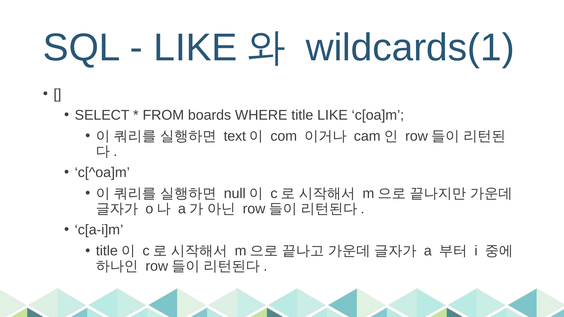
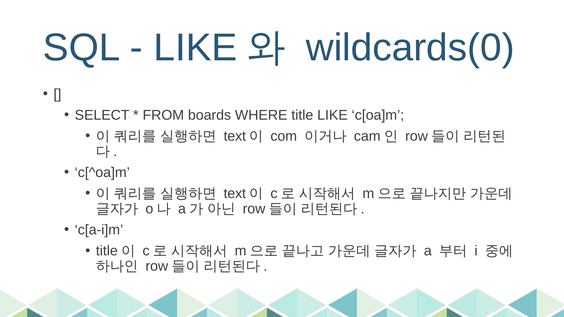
wildcards(1: wildcards(1 -> wildcards(0 (410, 48)
null: null -> text (235, 194)
